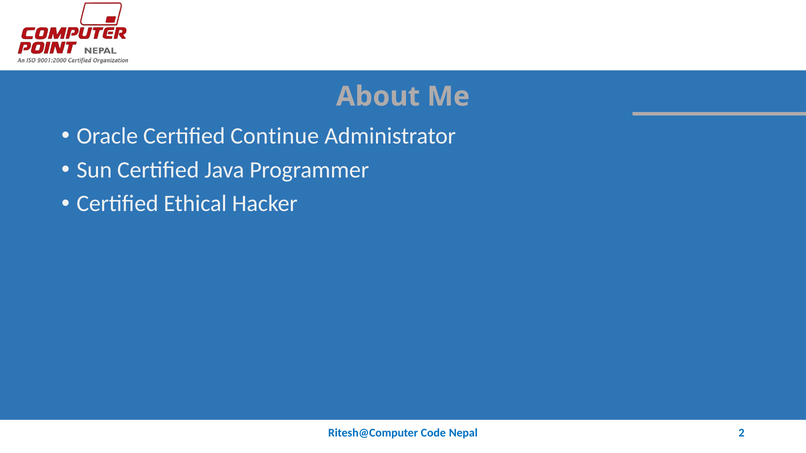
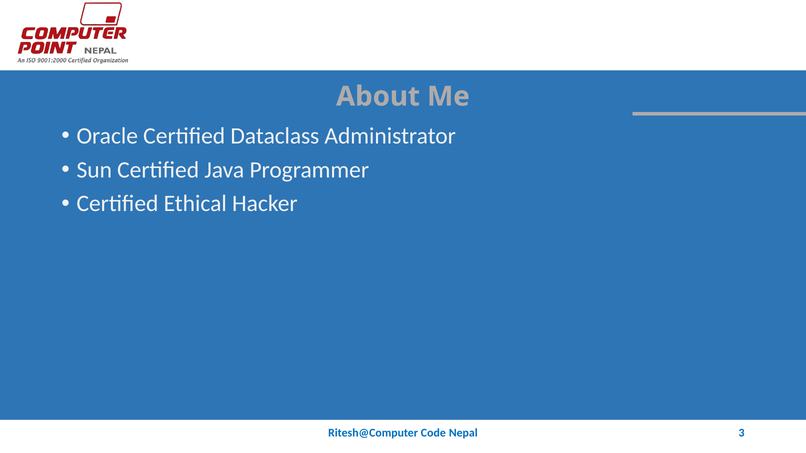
Continue: Continue -> Dataclass (275, 136)
2: 2 -> 3 (742, 433)
